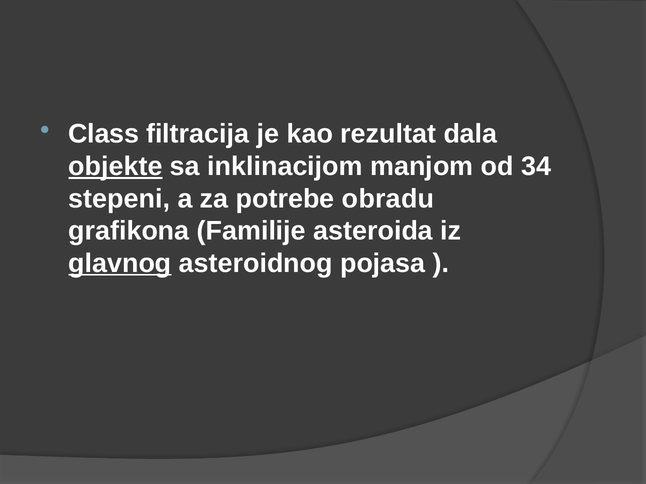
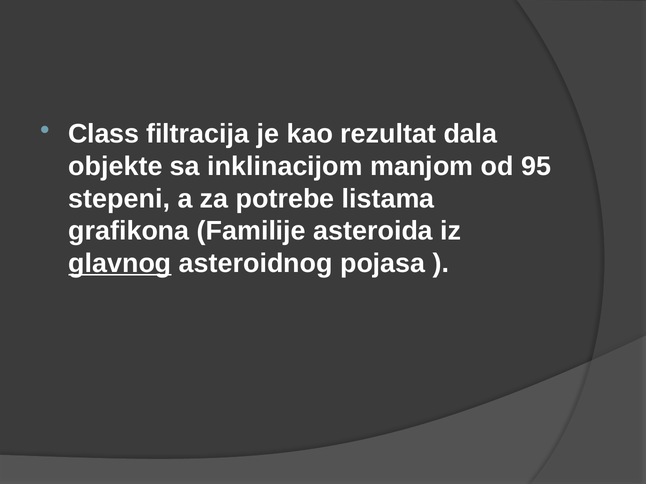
objekte underline: present -> none (115, 167)
34: 34 -> 95 (536, 167)
obradu: obradu -> listama (388, 199)
